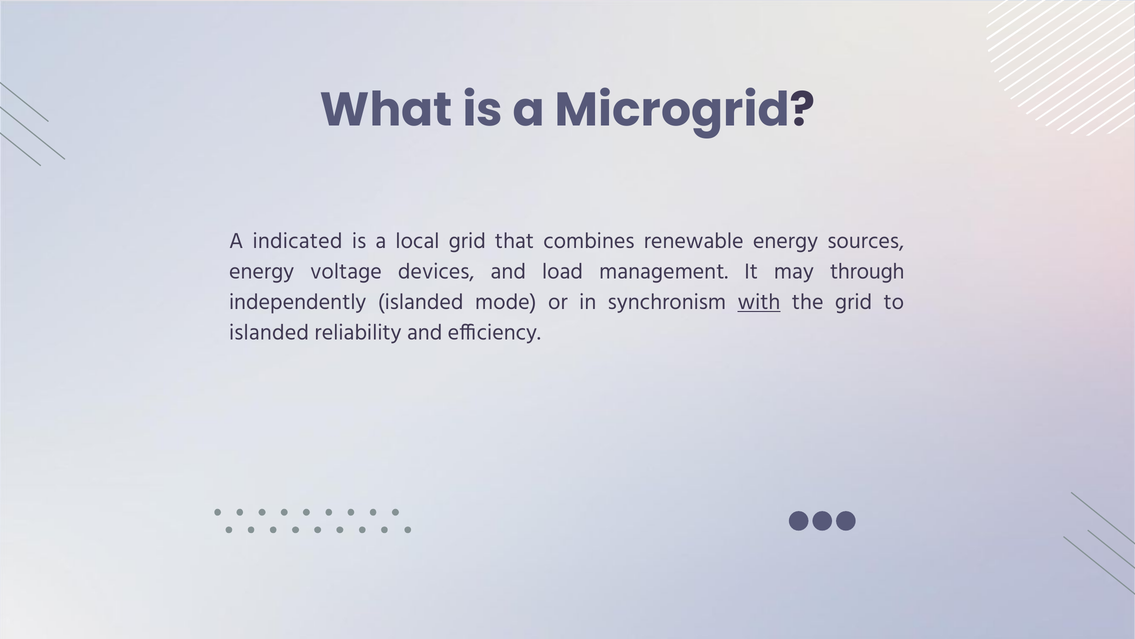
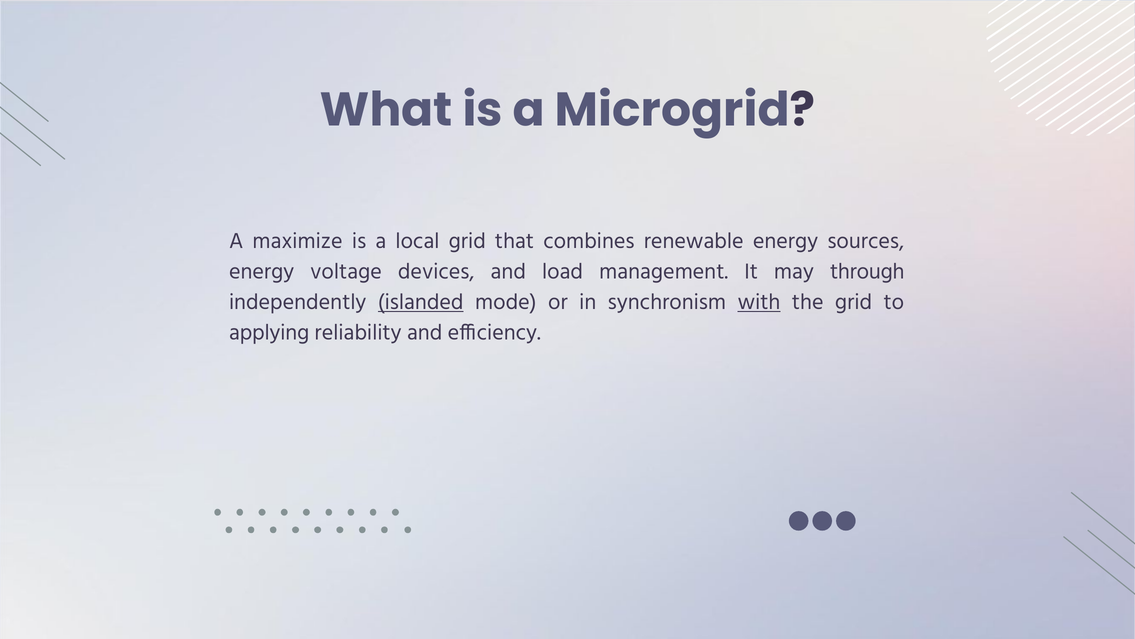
indicated: indicated -> maximize (298, 241)
islanded underline: none -> present (421, 302)
islanded: islanded -> applying (269, 332)
